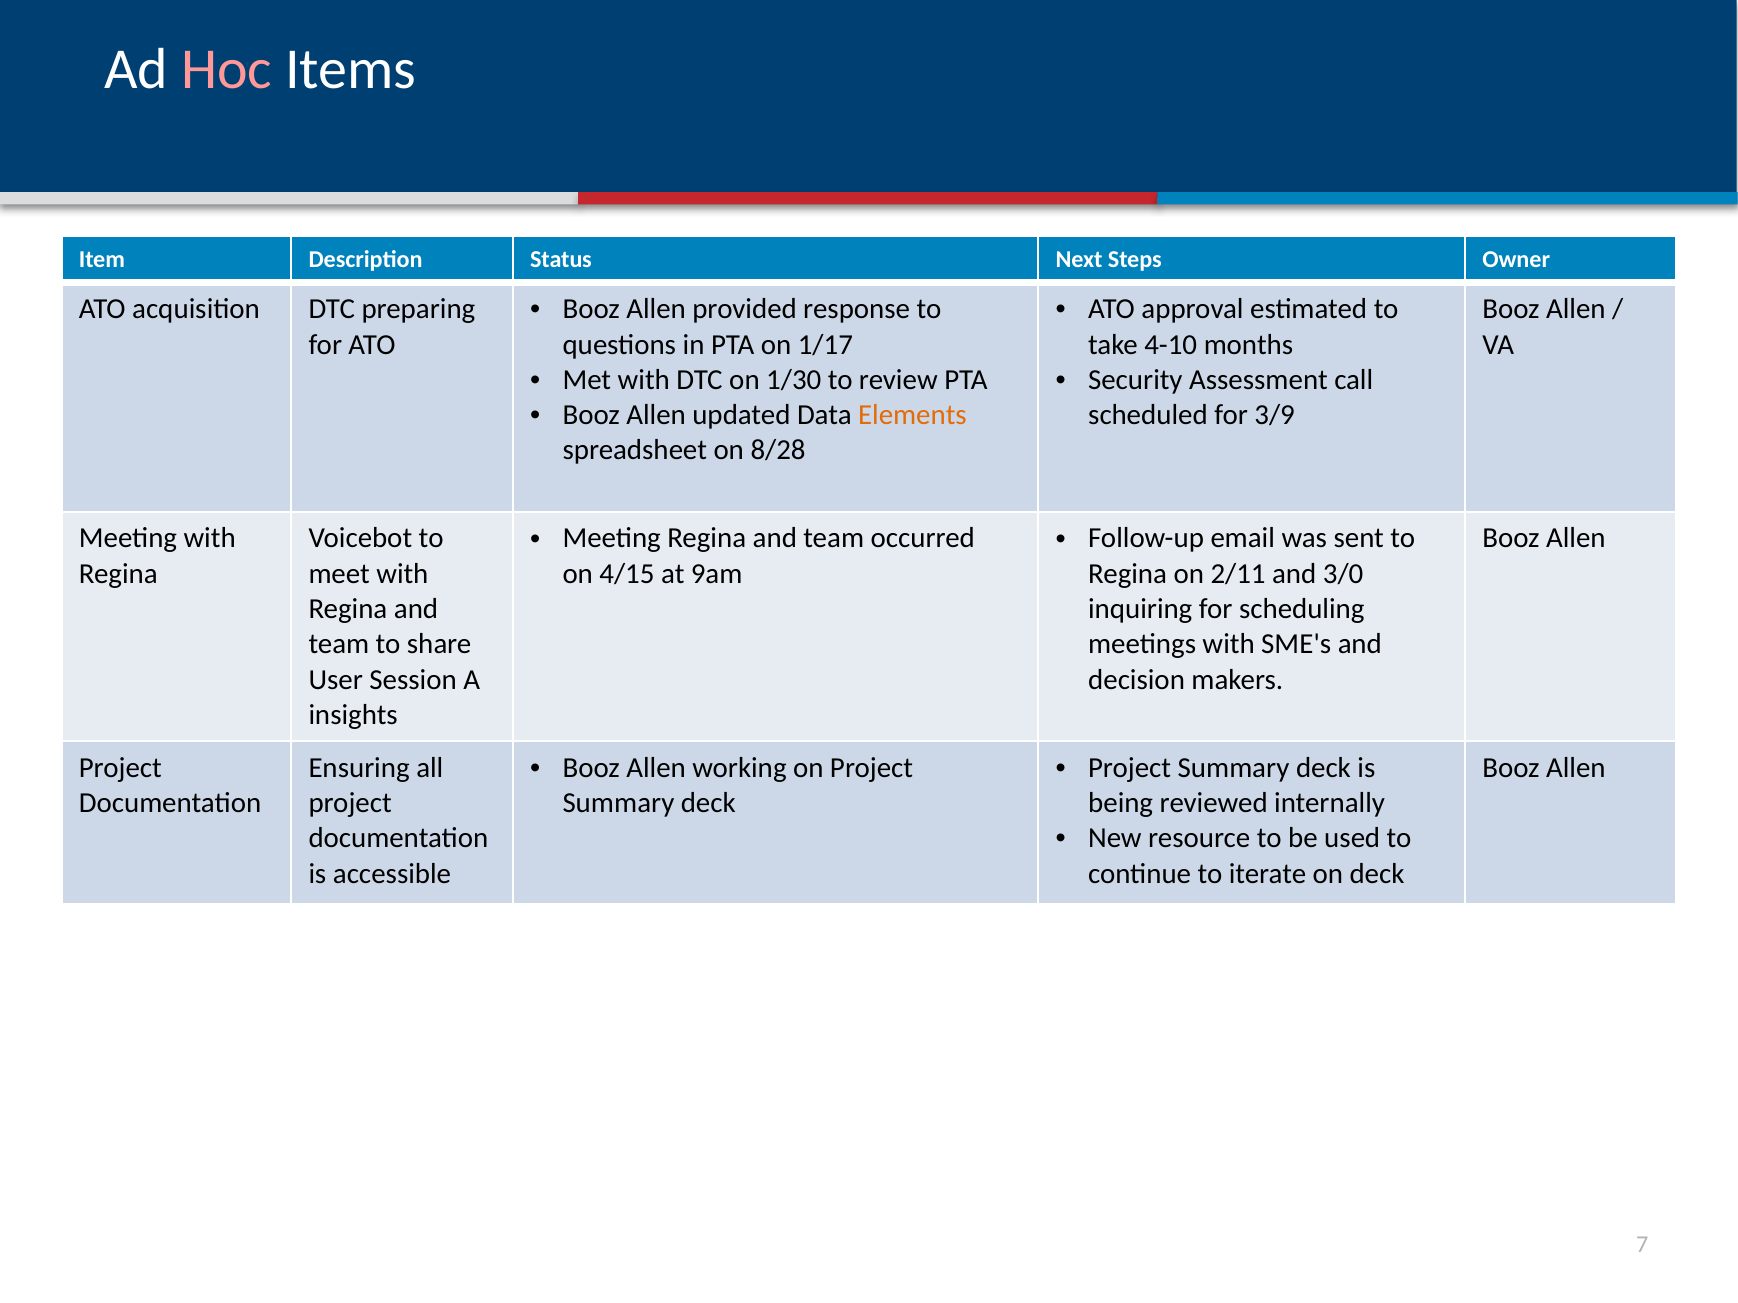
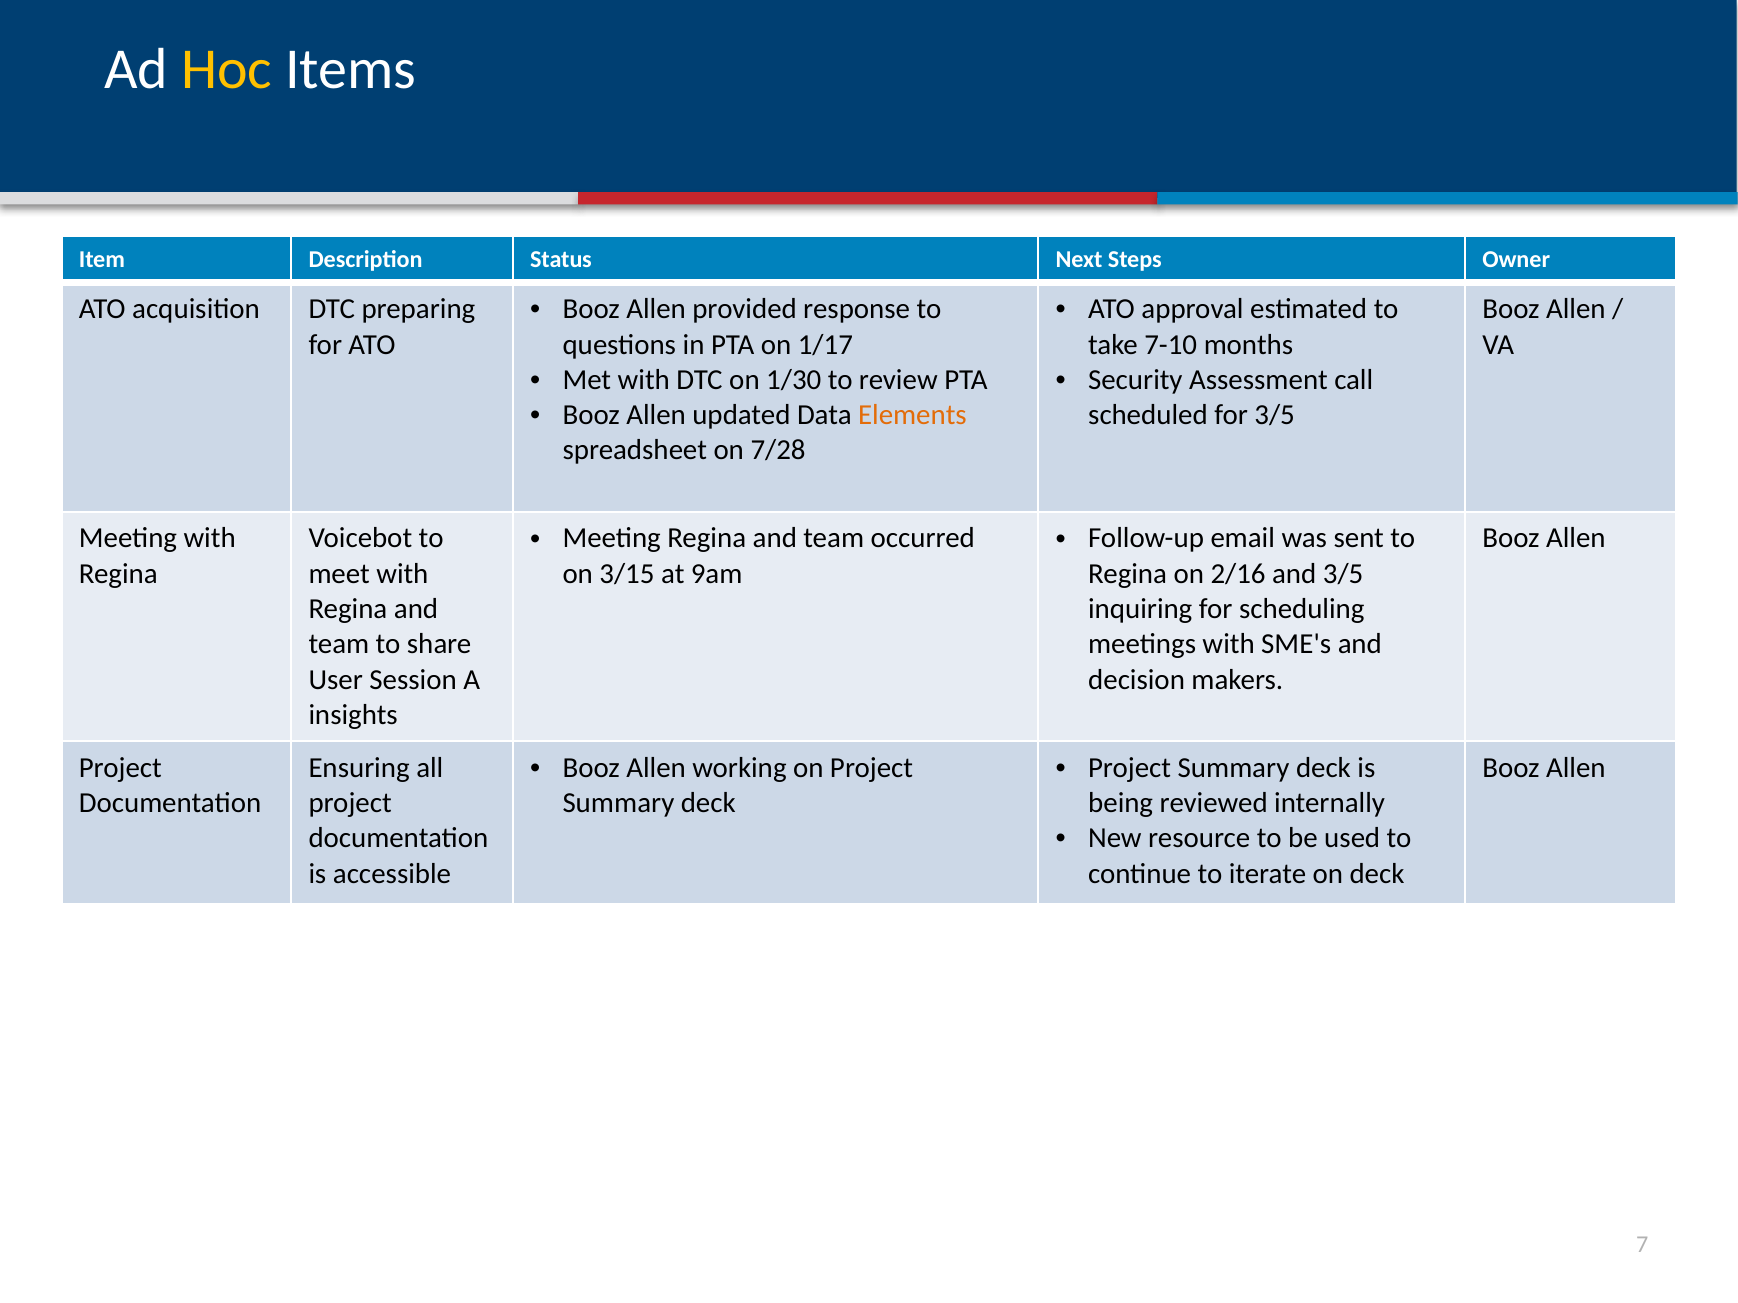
Hoc colour: pink -> yellow (227, 69)
4-10: 4-10 -> 7-10 (1171, 345)
for 3/9: 3/9 -> 3/5 (1275, 415)
8/28: 8/28 -> 7/28 (778, 451)
4/15: 4/15 -> 3/15 (627, 574)
2/11: 2/11 -> 2/16 (1238, 574)
and 3/0: 3/0 -> 3/5 (1343, 574)
